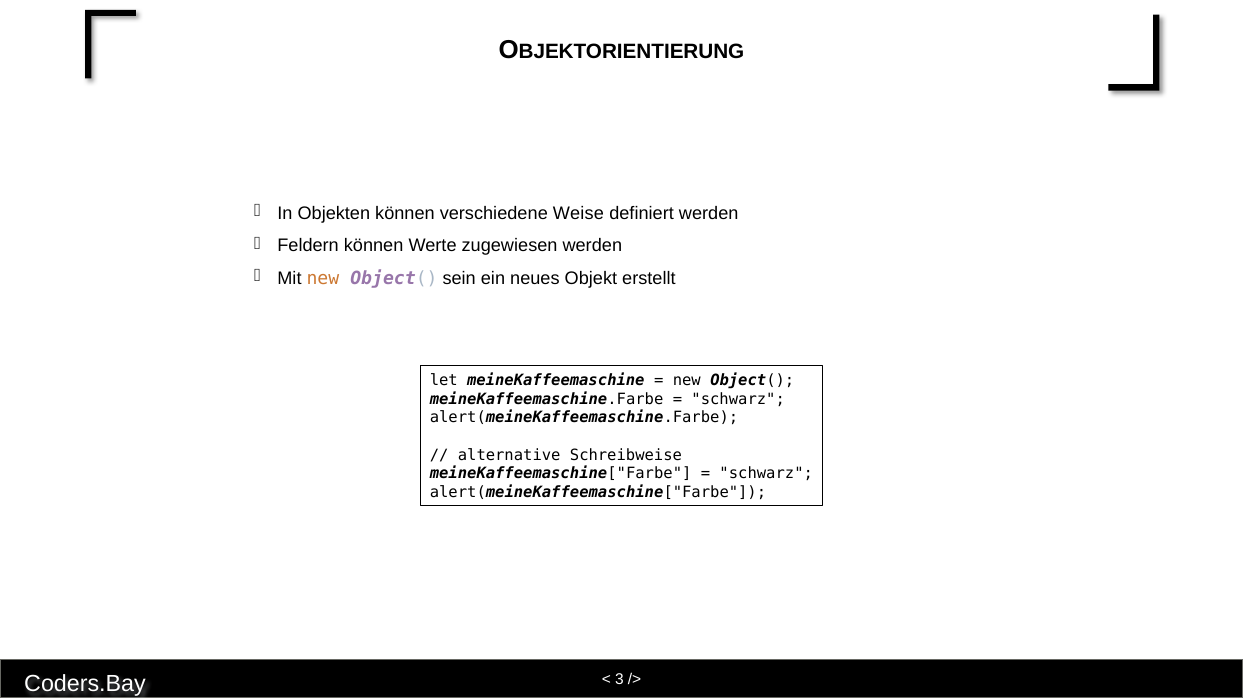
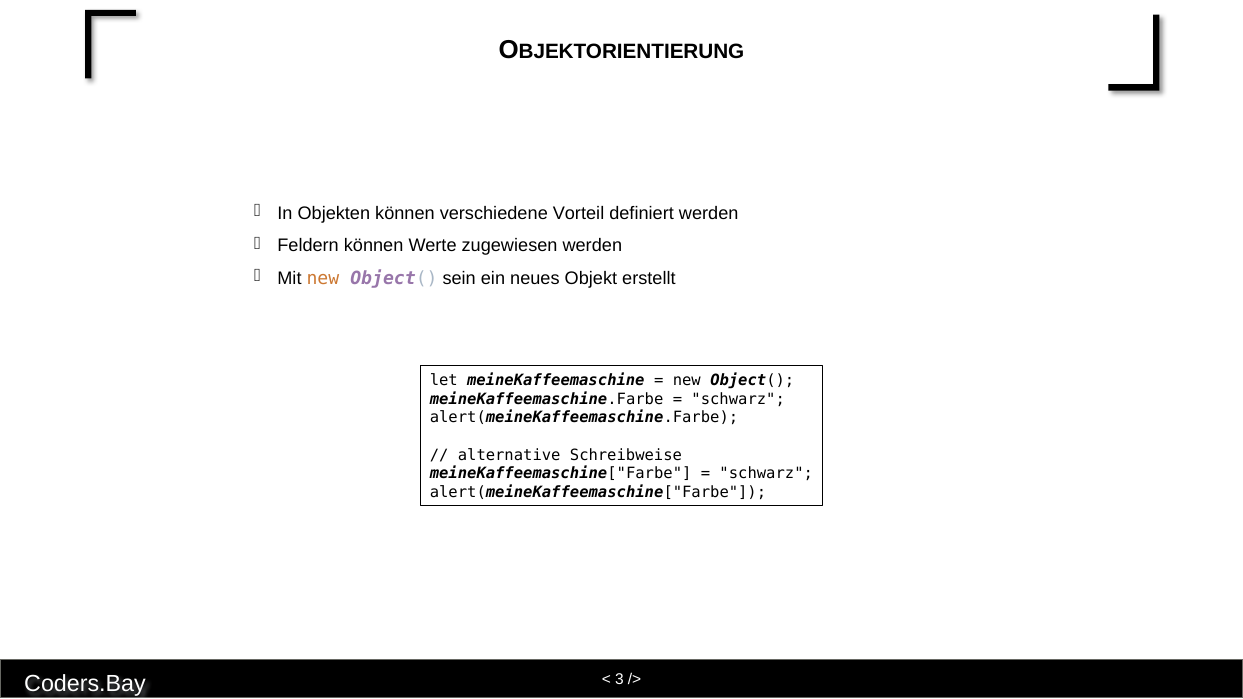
Weise: Weise -> Vorteil (579, 213)
